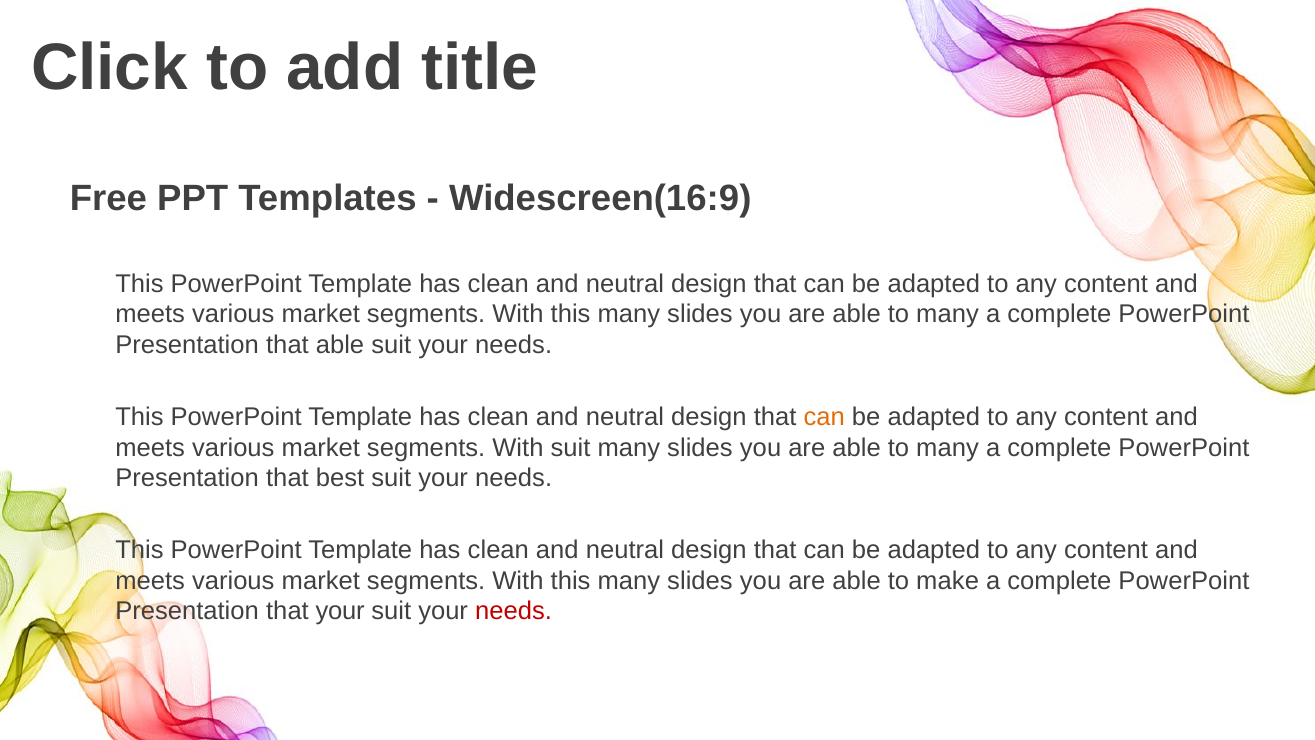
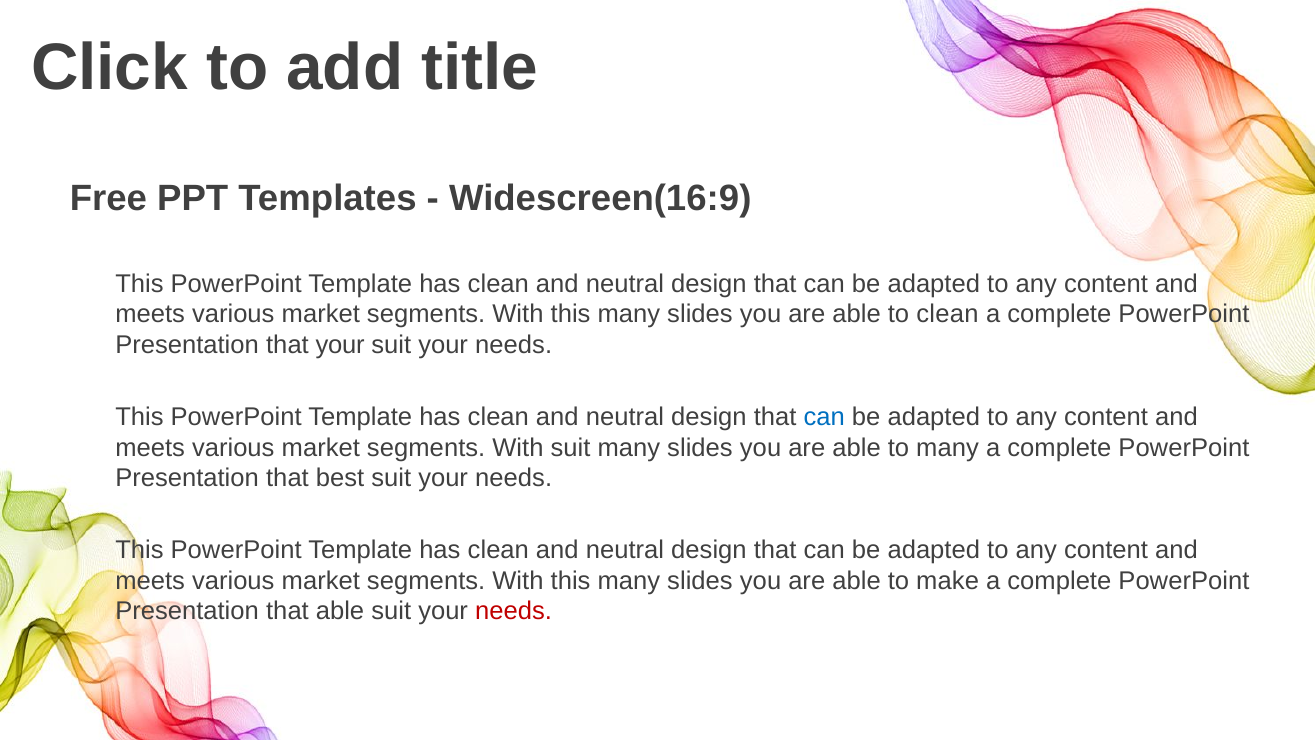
many: many -> clean (948, 314)
that able: able -> your (340, 345)
can colour: orange -> blue (824, 417)
that your: your -> able (340, 611)
